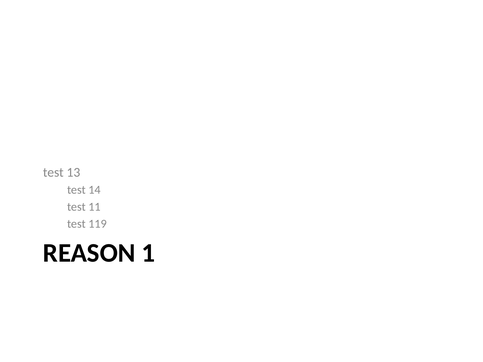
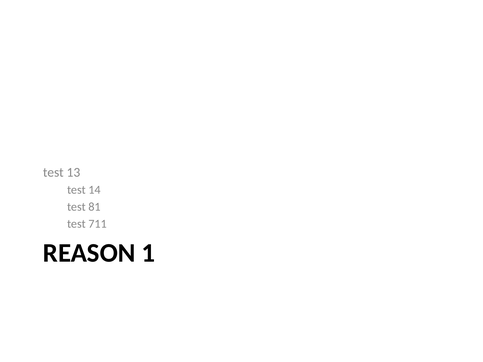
11: 11 -> 81 (94, 207)
119: 119 -> 711 (98, 224)
